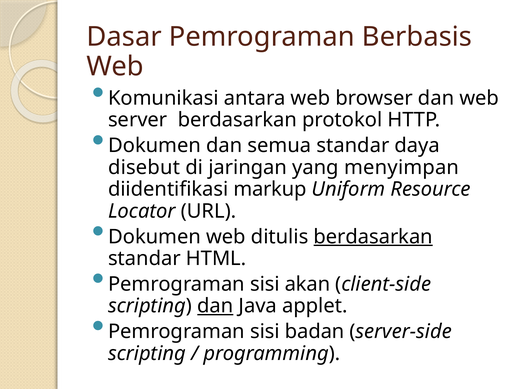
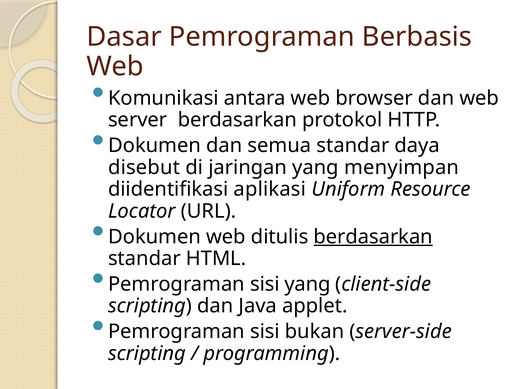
markup: markup -> aplikasi (270, 189)
sisi akan: akan -> yang (308, 284)
dan underline: present -> none (215, 306)
badan: badan -> bukan (315, 332)
